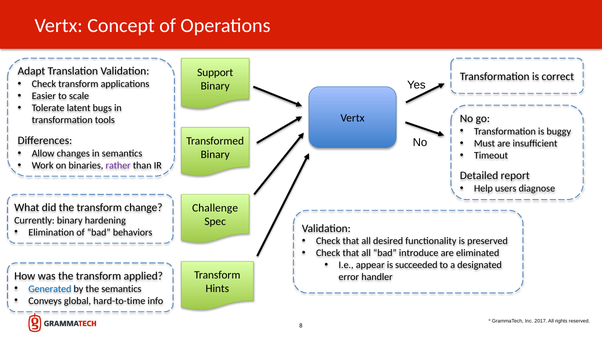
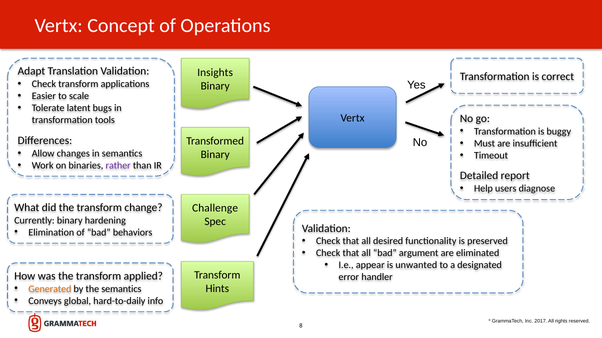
Support: Support -> Insights (215, 73)
introduce: introduce -> argument (419, 254)
succeeded: succeeded -> unwanted (416, 266)
Generated colour: blue -> orange (50, 289)
hard-to-time: hard-to-time -> hard-to-daily (119, 301)
